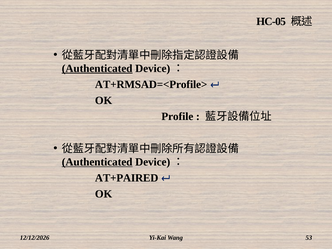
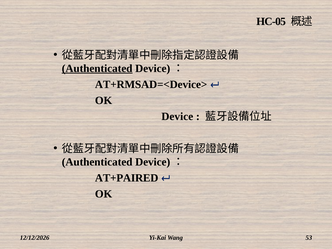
AT+RMSAD=<Profile>: AT+RMSAD=<Profile> -> AT+RMSAD=<Device> (151, 84)
Profile: Profile -> Device (177, 117)
Authenticated underline: present -> none (97, 162)
